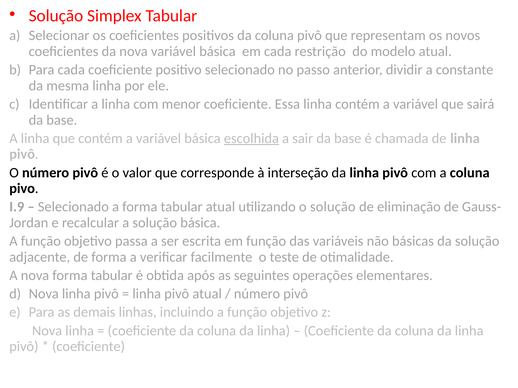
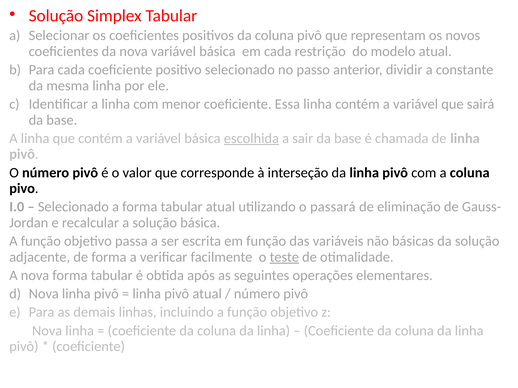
I.9: I.9 -> I.0 (17, 207)
o solução: solução -> passará (333, 207)
teste underline: none -> present (284, 257)
